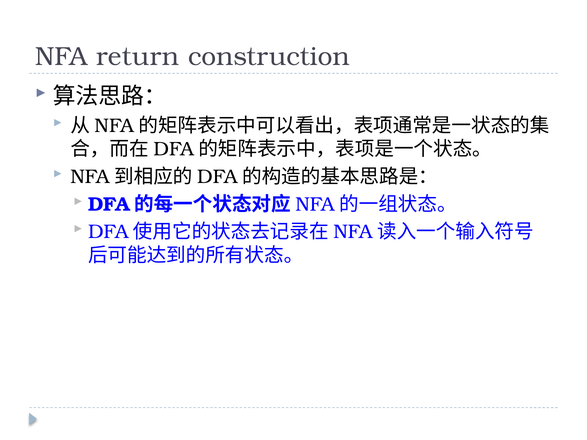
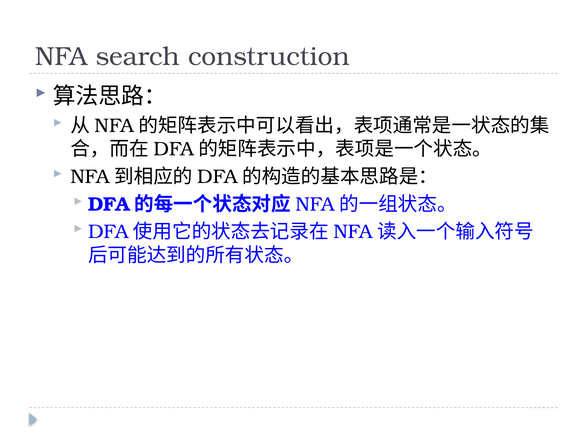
return: return -> search (138, 57)
